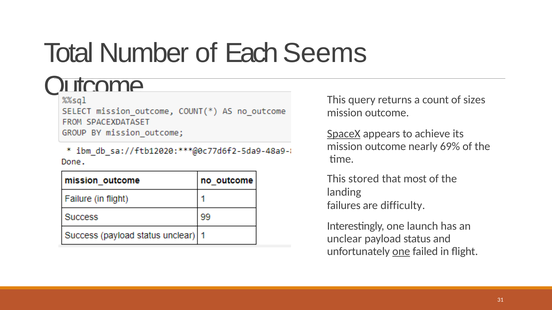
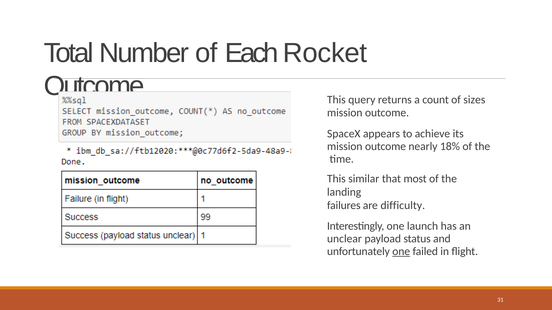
Seems: Seems -> Rocket (325, 53)
SpaceX underline: present -> none (344, 134)
69%: 69% -> 18% (450, 147)
stored: stored -> similar (364, 179)
